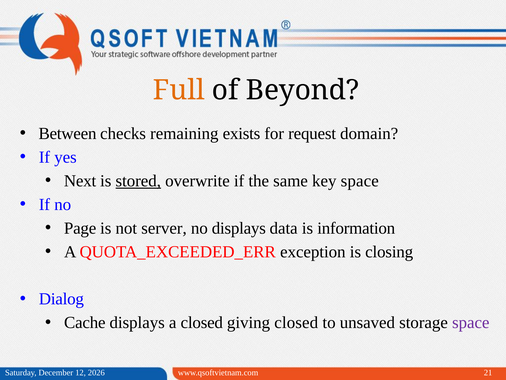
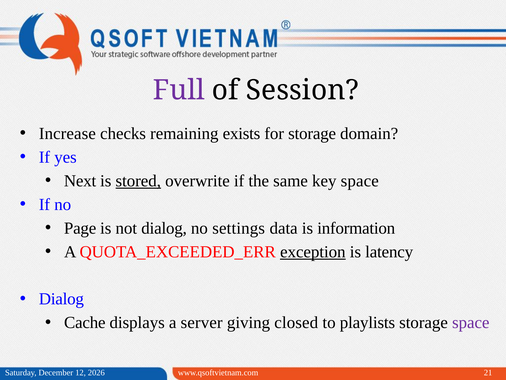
Full colour: orange -> purple (179, 90)
Beyond: Beyond -> Session (302, 90)
Between: Between -> Increase (67, 133)
for request: request -> storage (312, 133)
not server: server -> dialog (164, 228)
no displays: displays -> settings (239, 228)
exception underline: none -> present (313, 251)
closing: closing -> latency (389, 251)
a closed: closed -> server (202, 322)
unsaved: unsaved -> playlists (367, 322)
